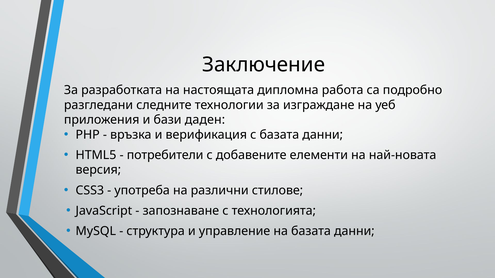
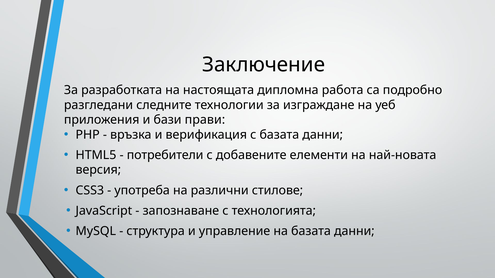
даден: даден -> прави (205, 120)
